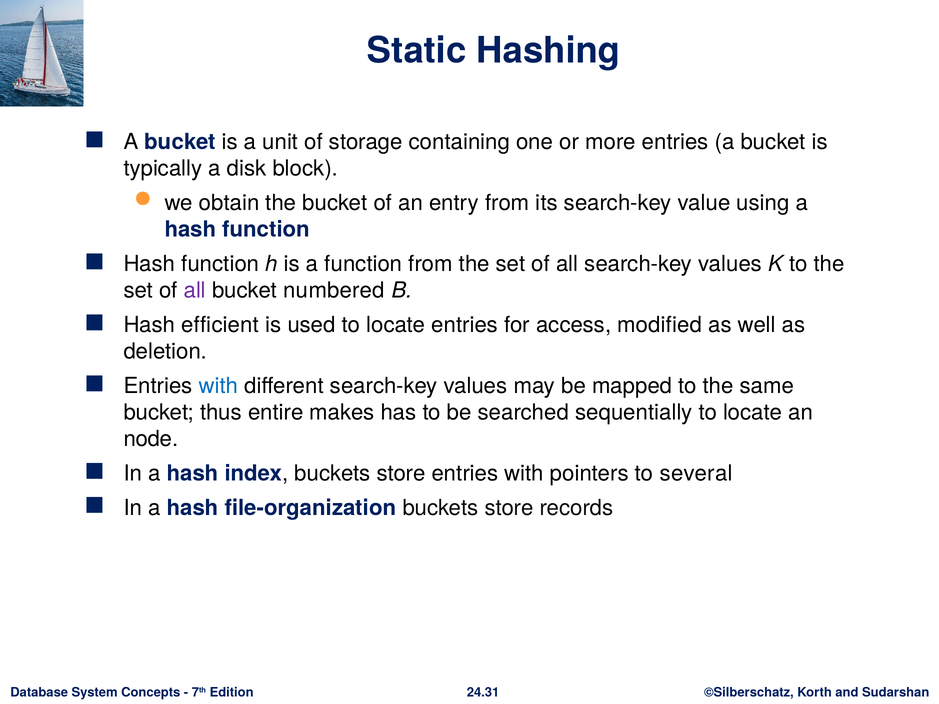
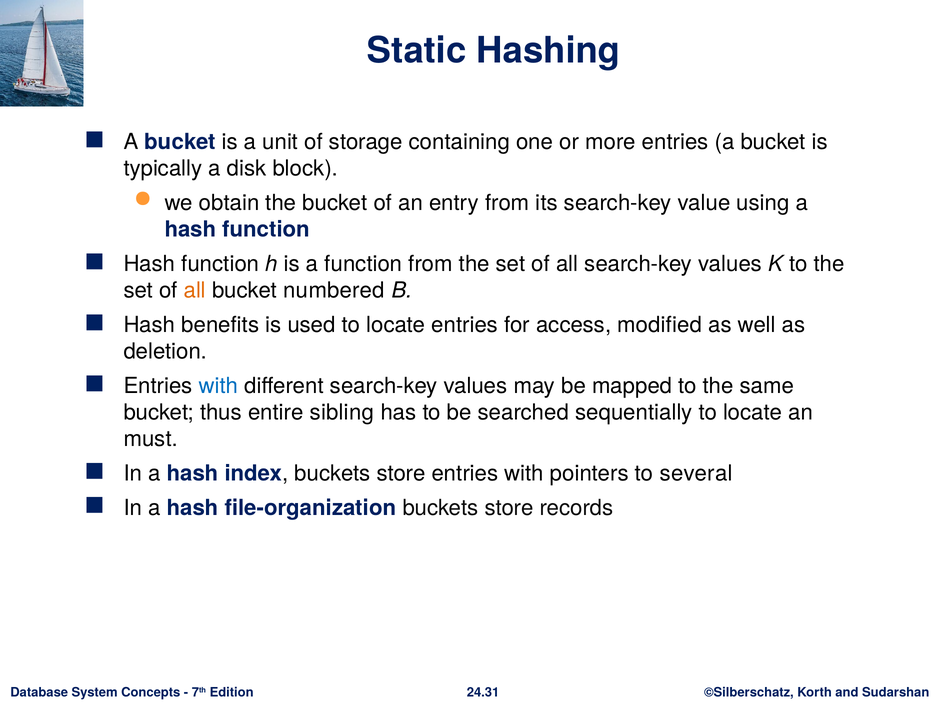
all colour: purple -> orange (195, 291)
efficient: efficient -> benefits (220, 325)
makes: makes -> sibling (342, 413)
node: node -> must (151, 439)
